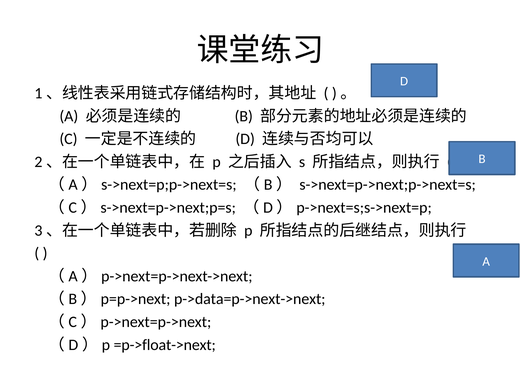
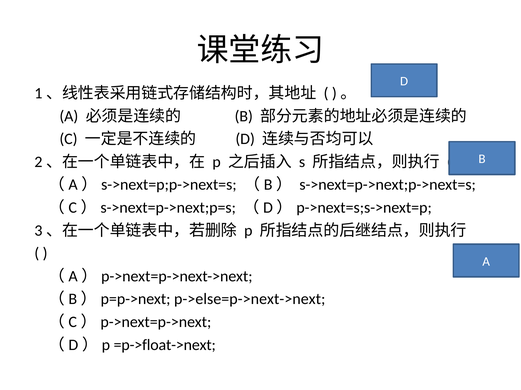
p->data=p->next->next: p->data=p->next->next -> p->else=p->next->next (250, 300)
